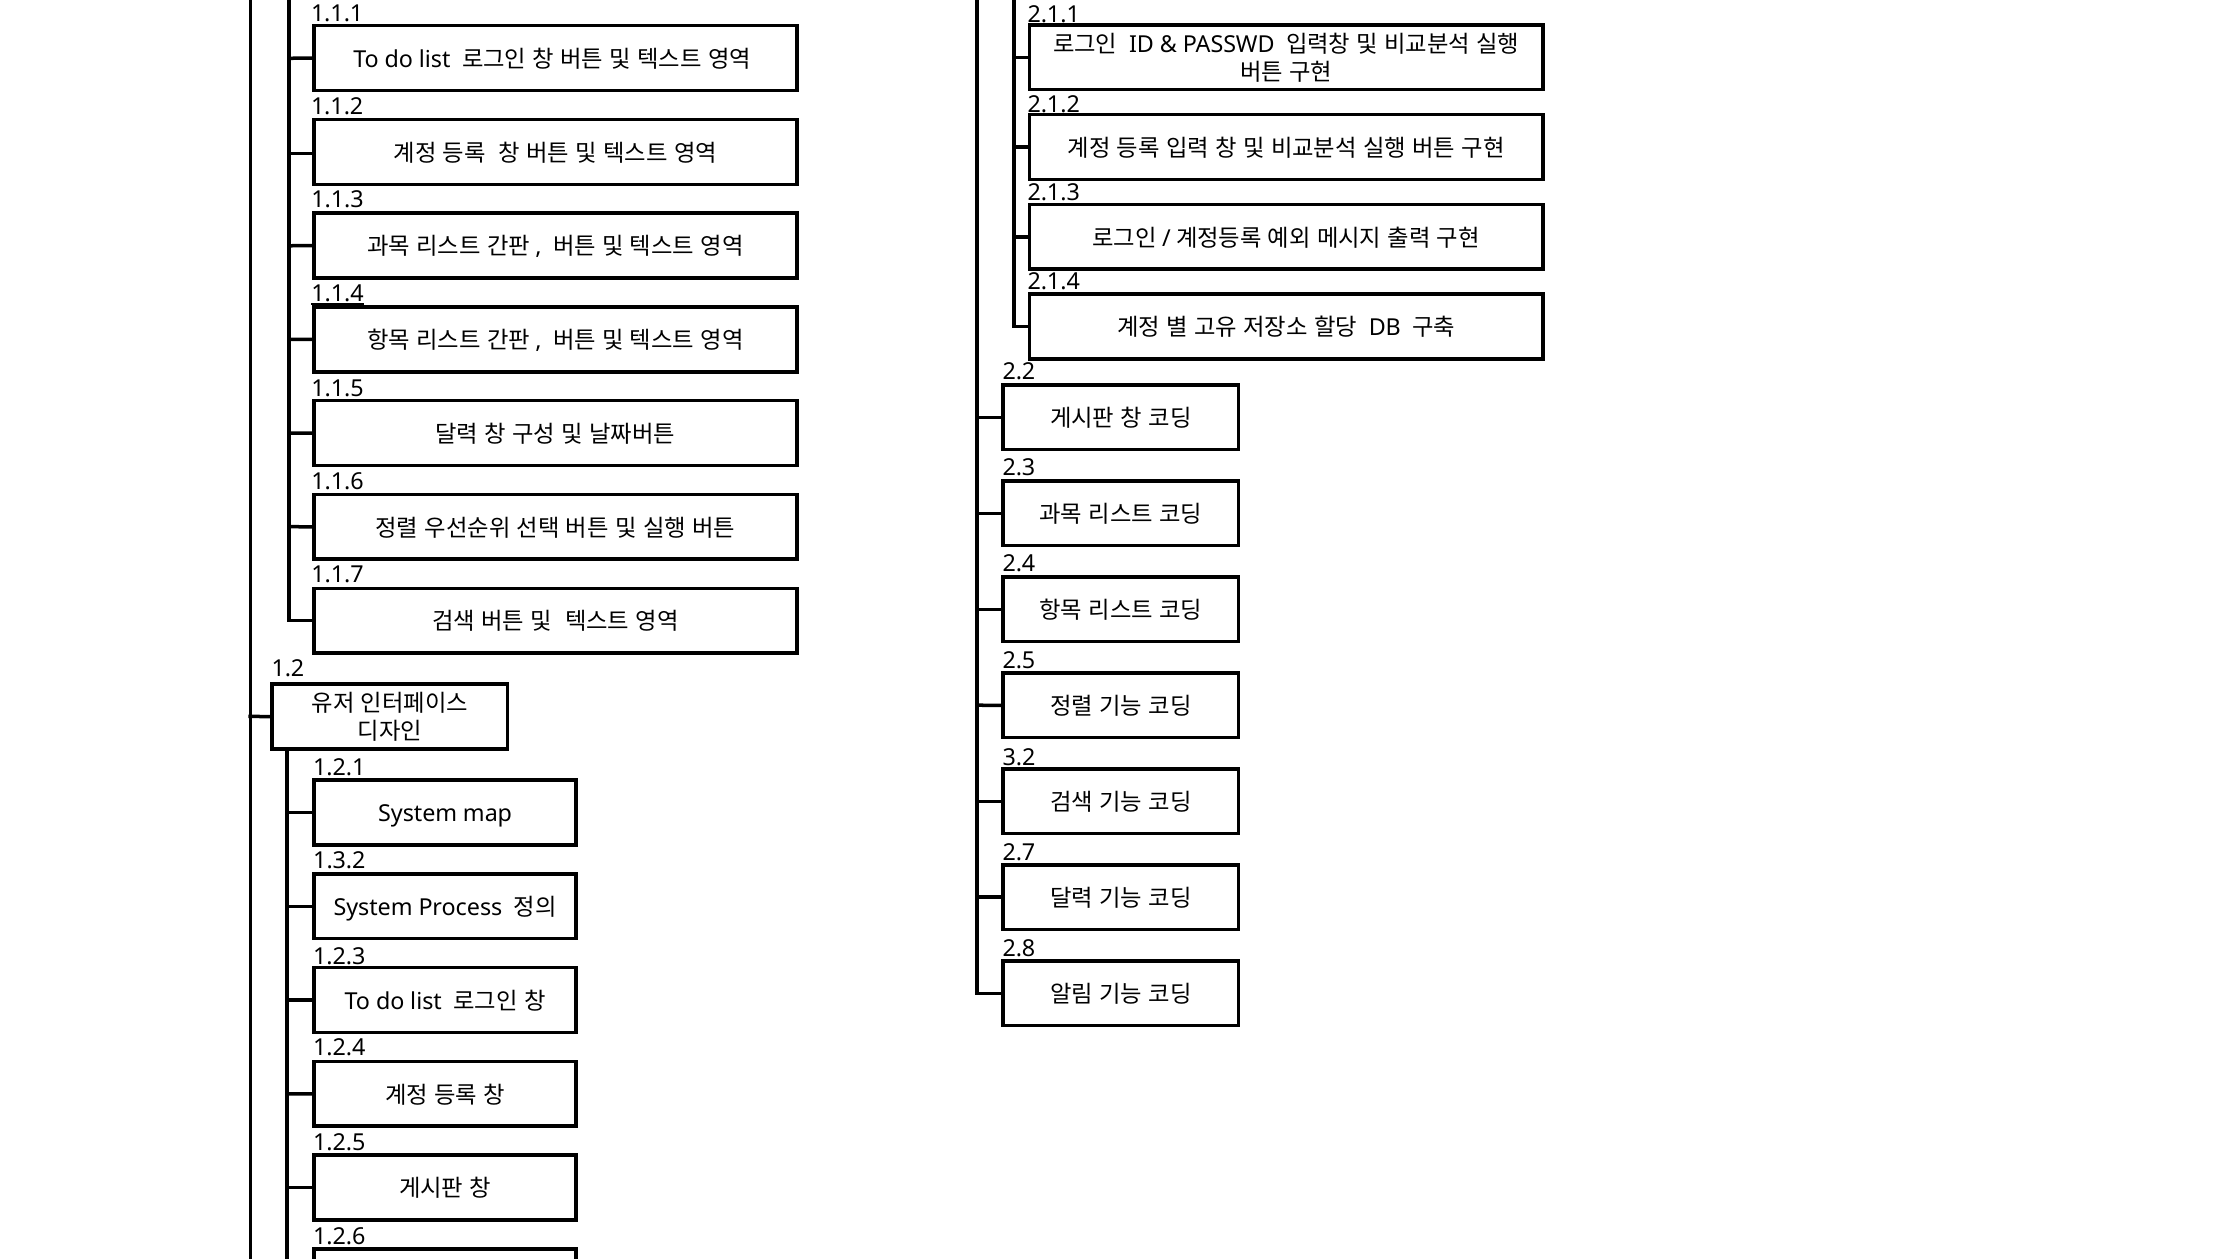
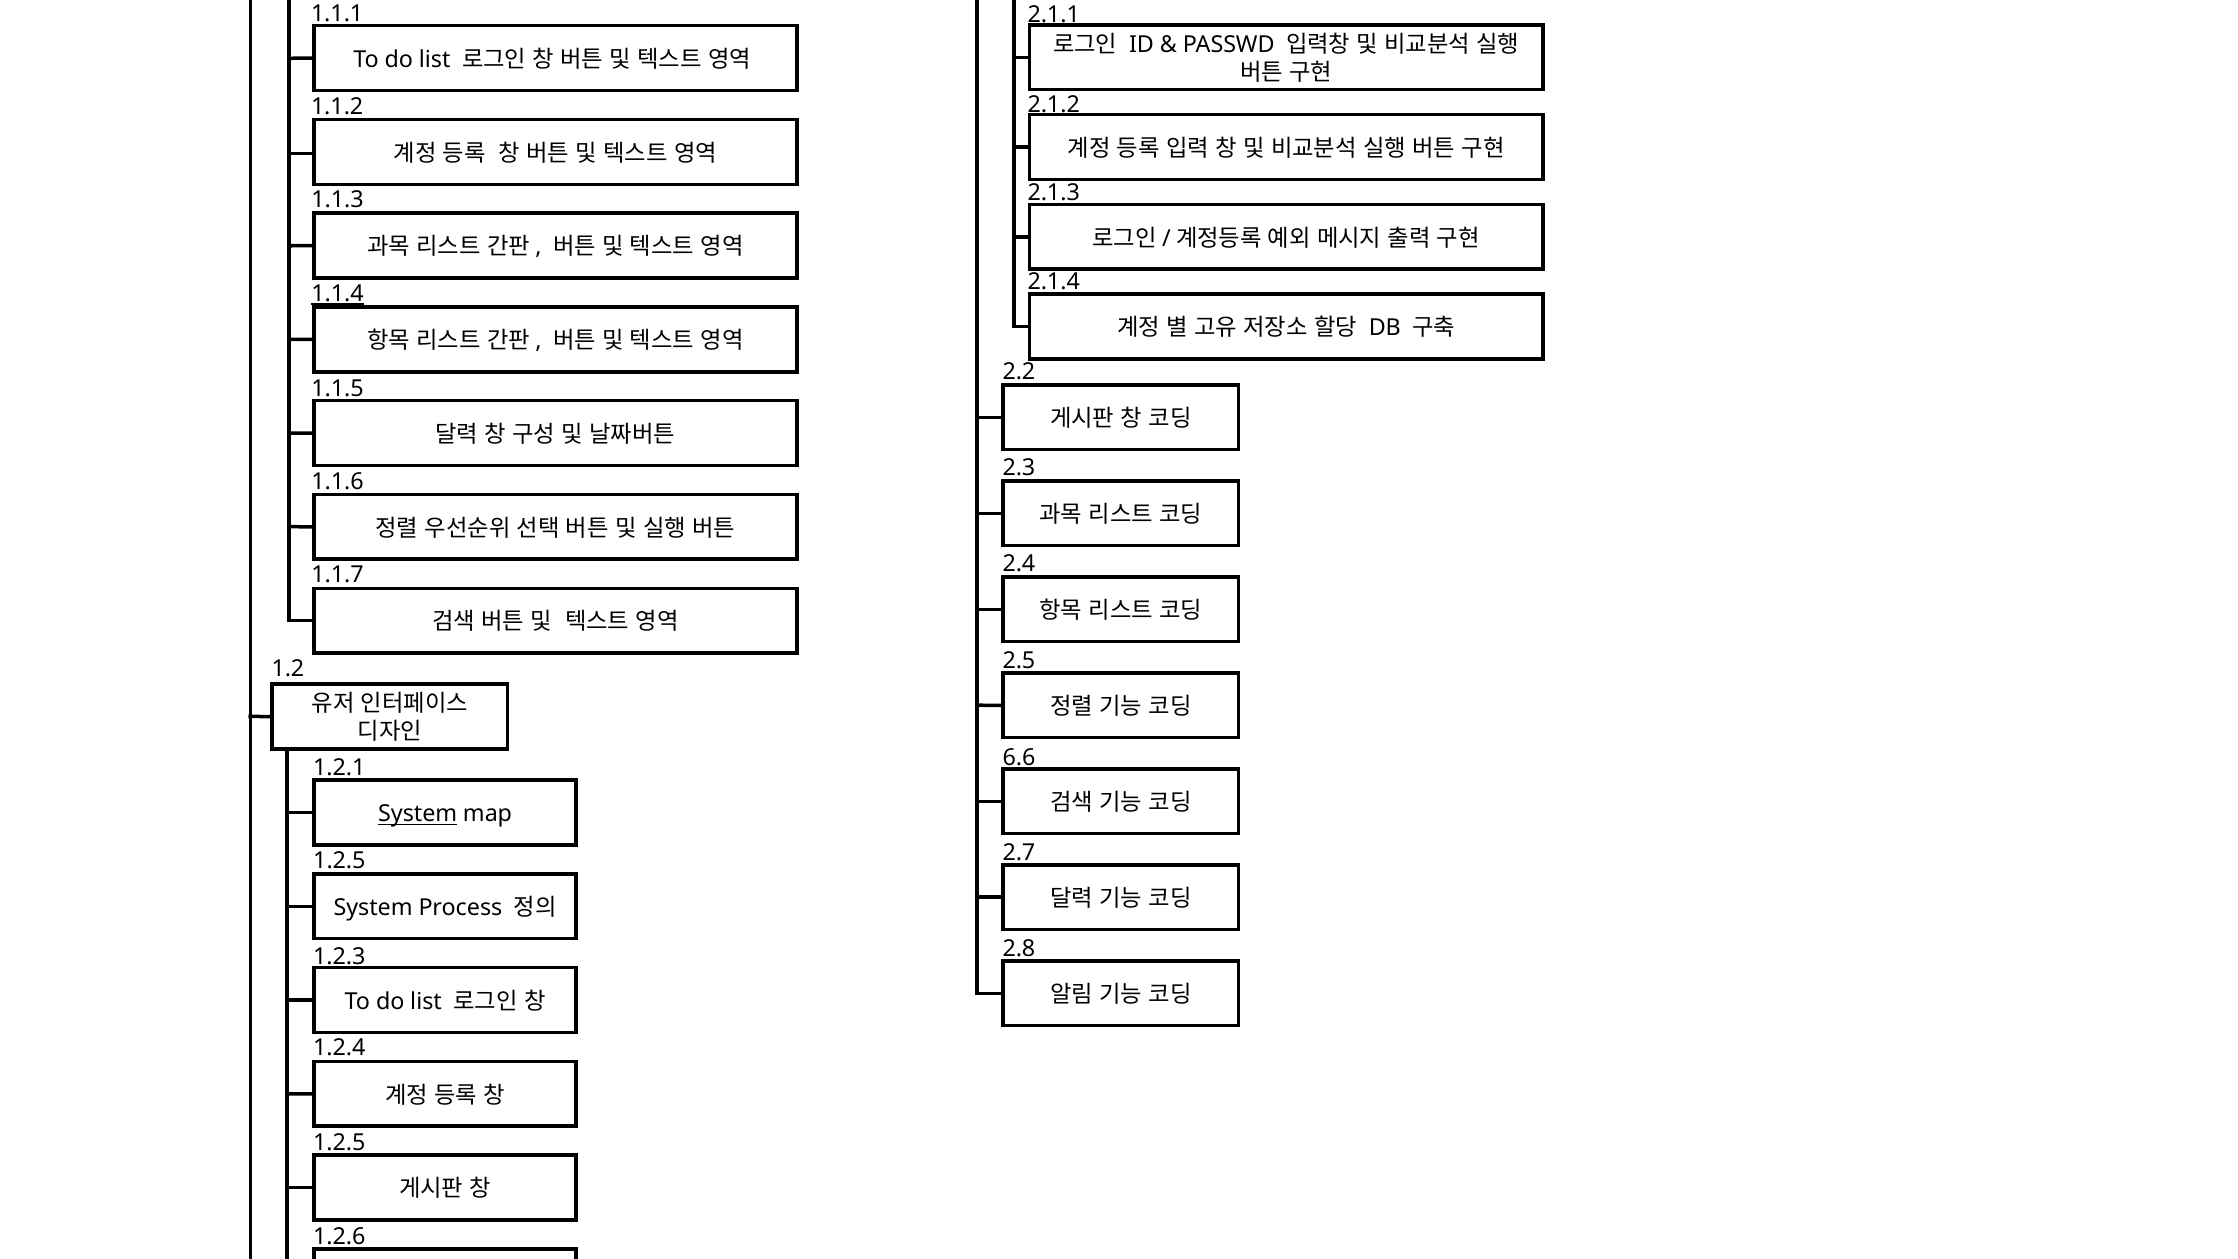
3.2: 3.2 -> 6.6 (1019, 758)
System underline: none -> present (418, 814)
1.3.2: 1.3.2 -> 1.2.5 (339, 861)
